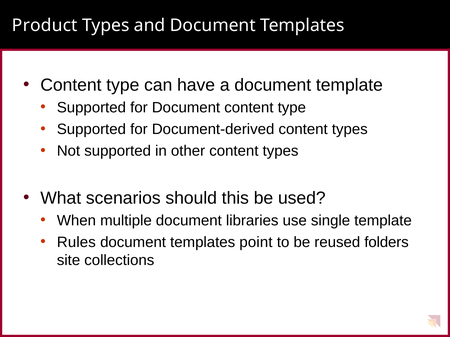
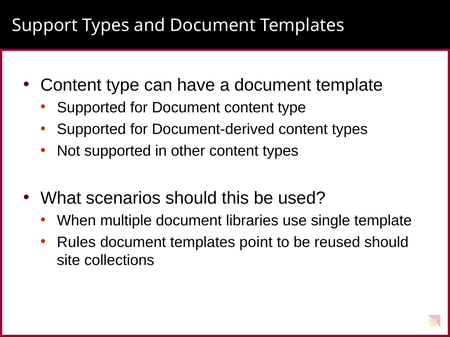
Product: Product -> Support (45, 26)
reused folders: folders -> should (386, 243)
